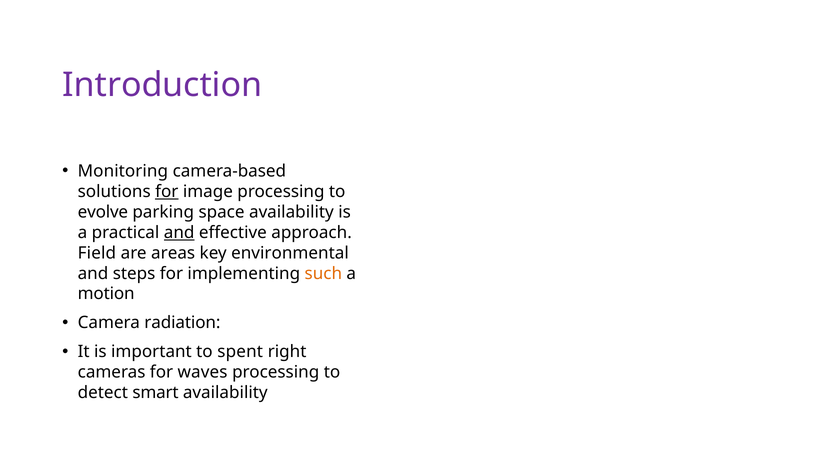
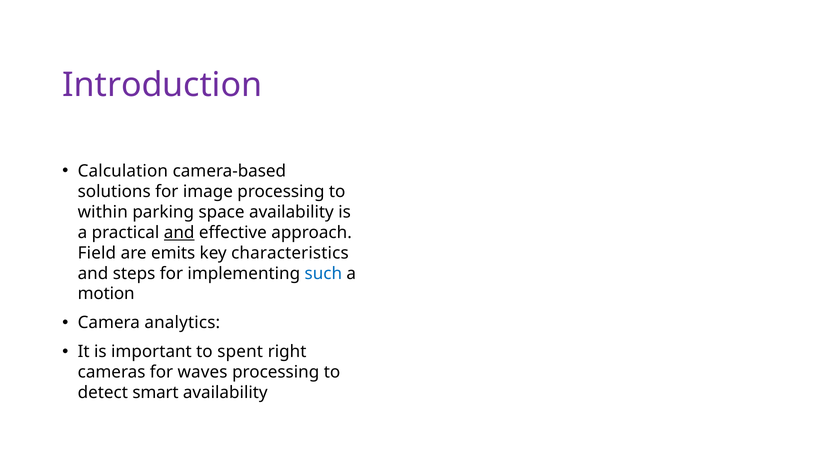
Monitoring: Monitoring -> Calculation (123, 171)
for underline: present -> none (167, 192)
evolve: evolve -> within (103, 212)
areas: areas -> emits (173, 253)
environmental: environmental -> characteristics (290, 253)
such colour: orange -> blue (323, 273)
radiation: radiation -> analytics (182, 323)
